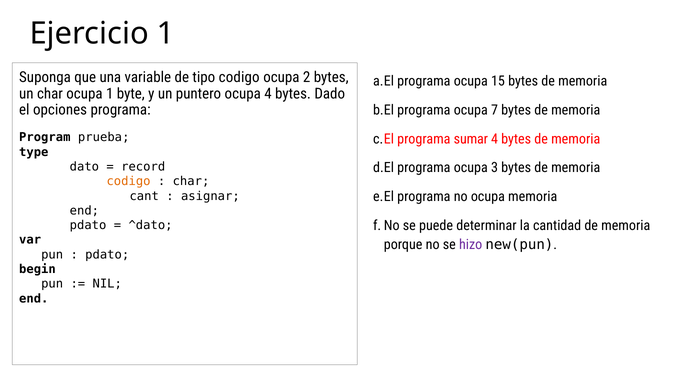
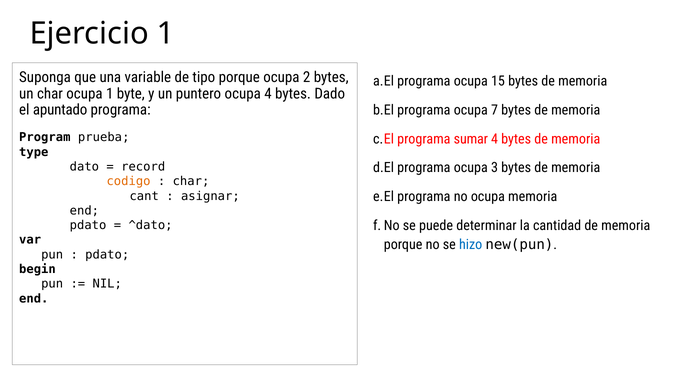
tipo codigo: codigo -> porque (239, 77)
opciones: opciones -> apuntado (60, 110)
hizo colour: purple -> blue (471, 245)
